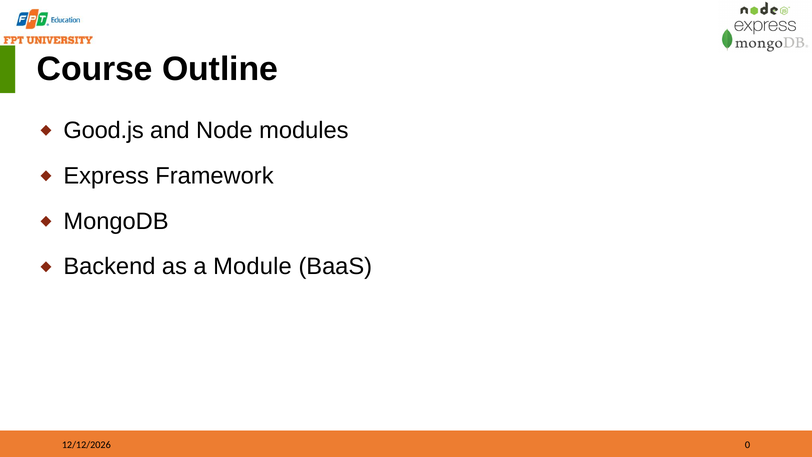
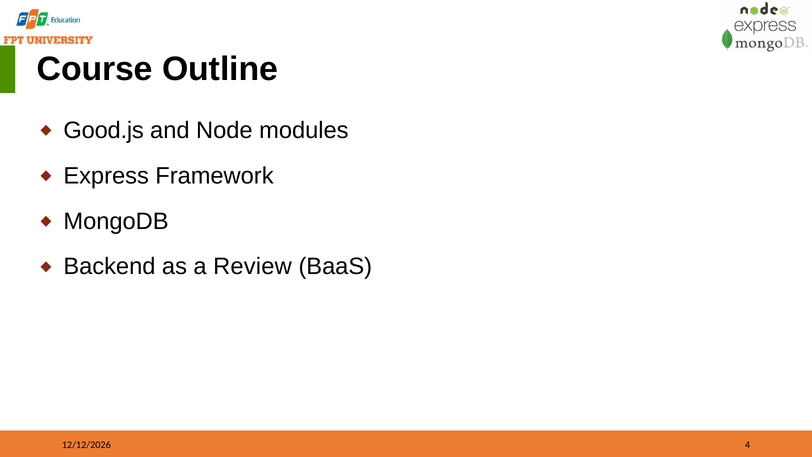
Module: Module -> Review (252, 266)
0: 0 -> 4 (748, 445)
